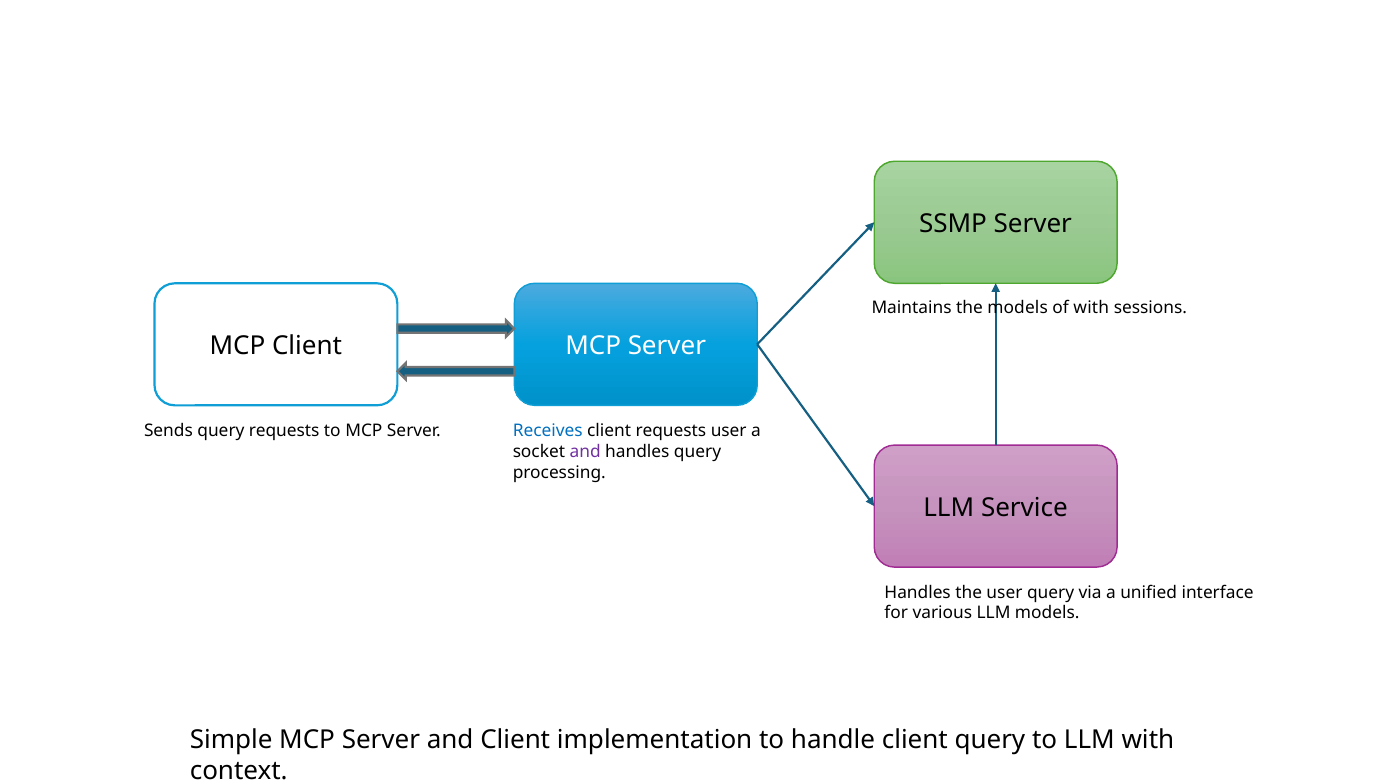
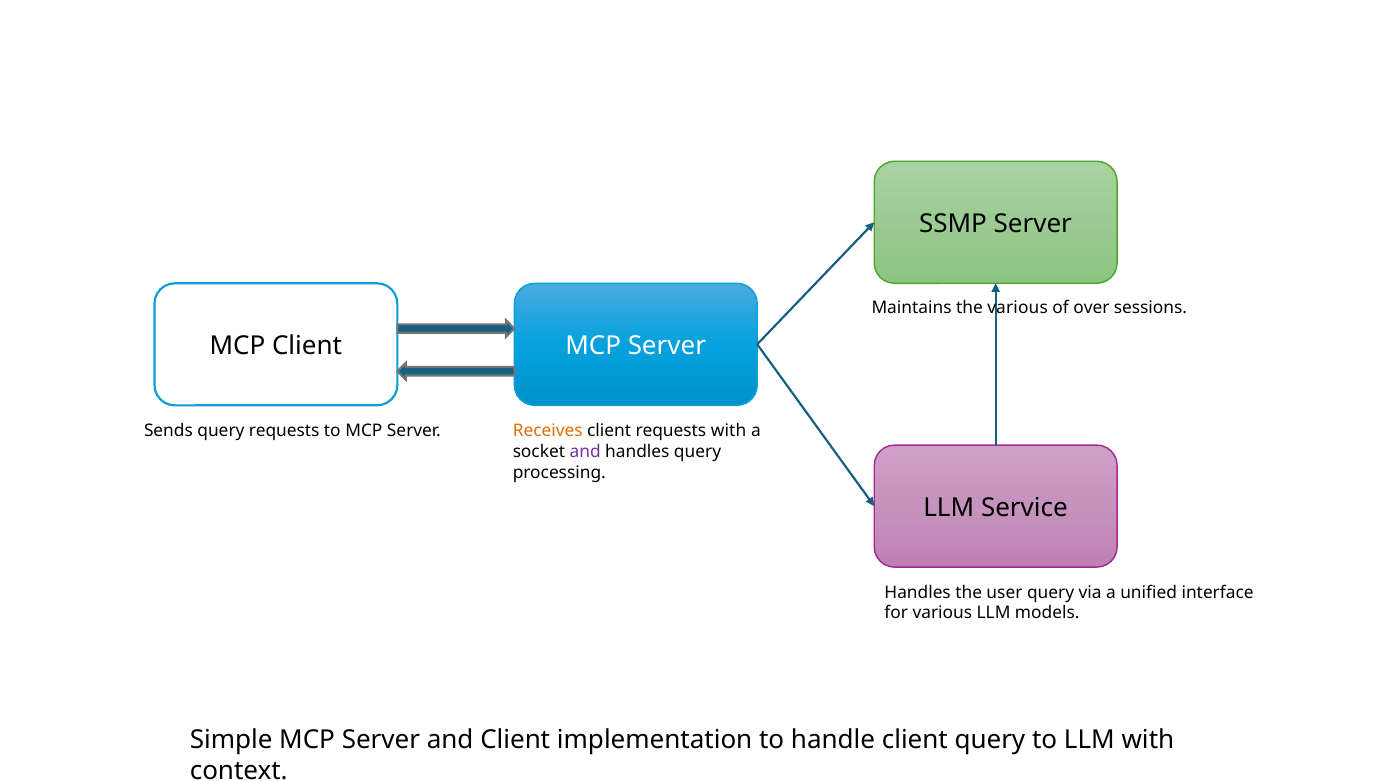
the models: models -> various (1018, 307)
of with: with -> over (1091, 307)
Receives colour: blue -> orange (548, 431)
requests user: user -> with (729, 431)
